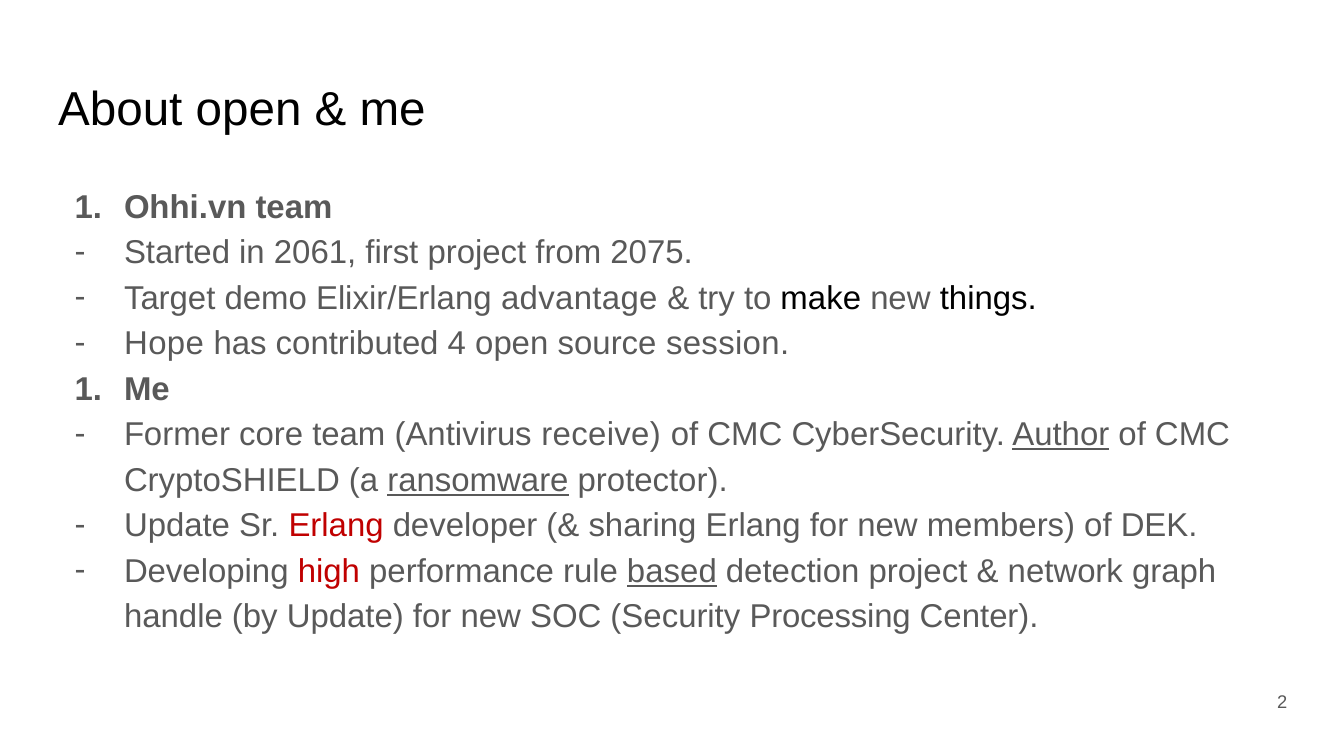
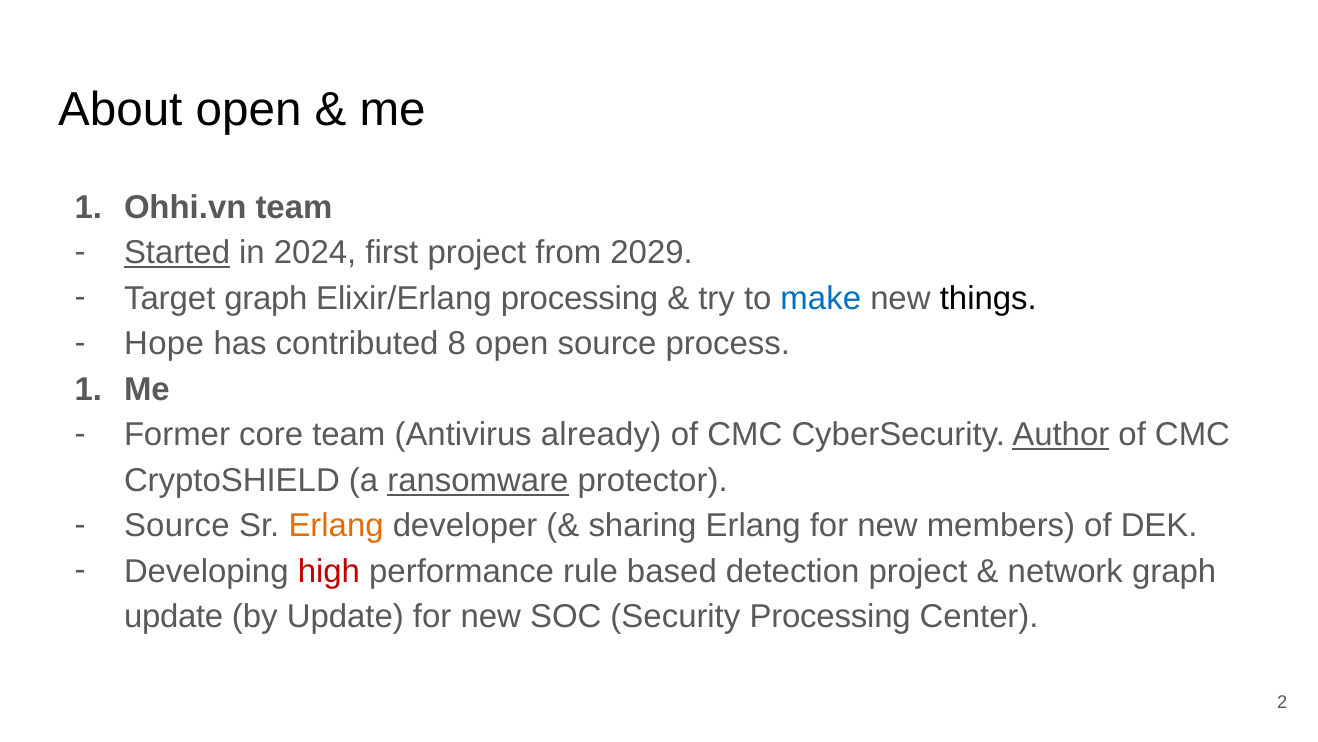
Started underline: none -> present (177, 253)
2061: 2061 -> 2024 (315, 253)
2075: 2075 -> 2029 (652, 253)
Target demo: demo -> graph (266, 298)
Elixir/Erlang advantage: advantage -> processing (580, 298)
make colour: black -> blue (821, 298)
4: 4 -> 8 (457, 344)
session: session -> process (728, 344)
receive: receive -> already (601, 435)
Update: Update -> Source (177, 525)
Erlang colour: red -> orange (336, 525)
based underline: present -> none (672, 571)
handle: handle -> update (174, 616)
